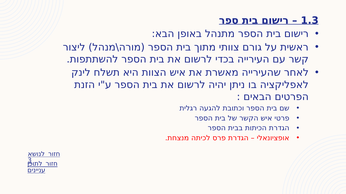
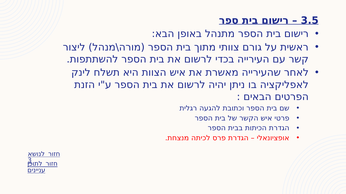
1.3: 1.3 -> 3.5 (310, 21)
